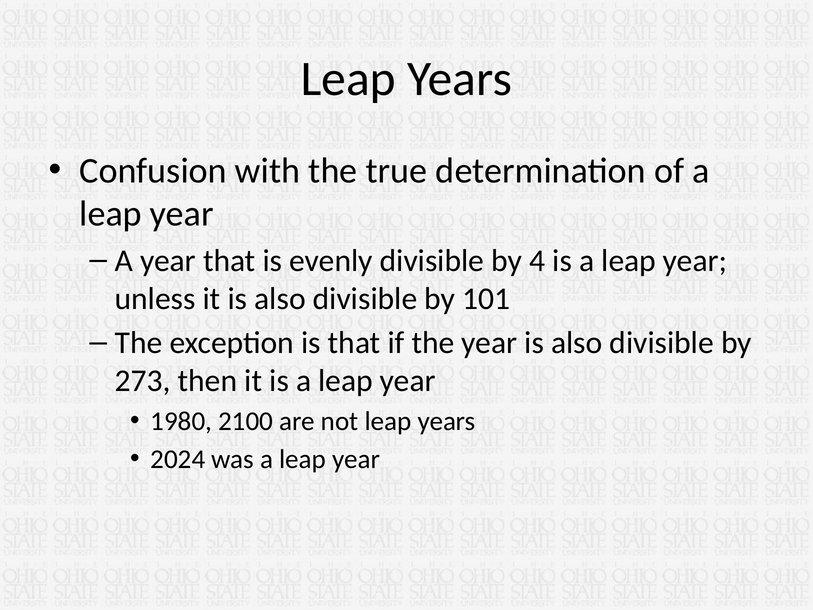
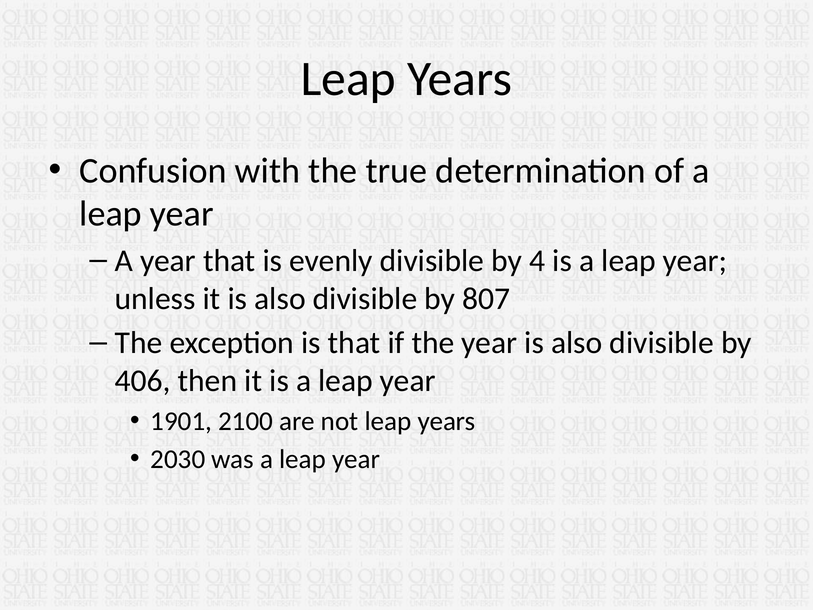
101: 101 -> 807 (486, 299)
273: 273 -> 406 (143, 381)
1980: 1980 -> 1901 (181, 421)
2024: 2024 -> 2030 (178, 459)
